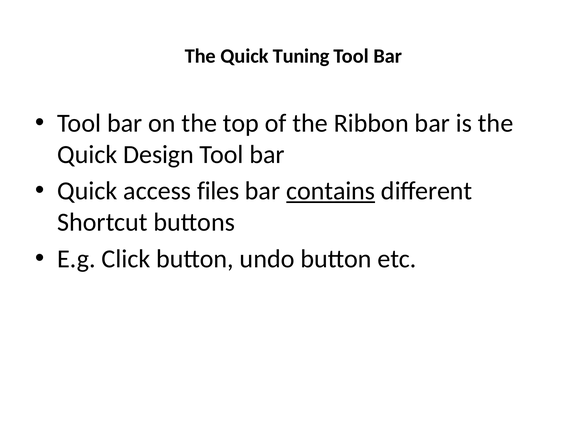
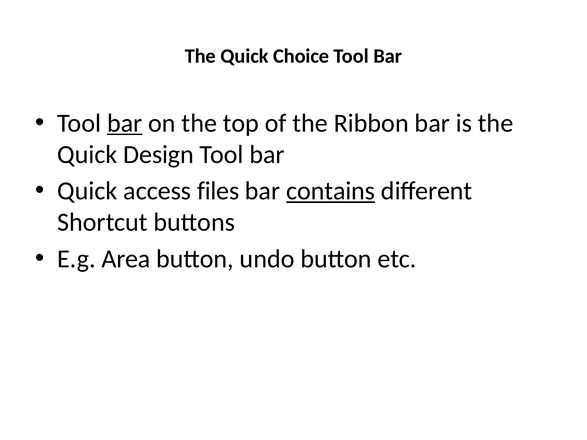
Tuning: Tuning -> Choice (301, 56)
bar underline: none -> present (125, 123)
Click: Click -> Area (126, 259)
